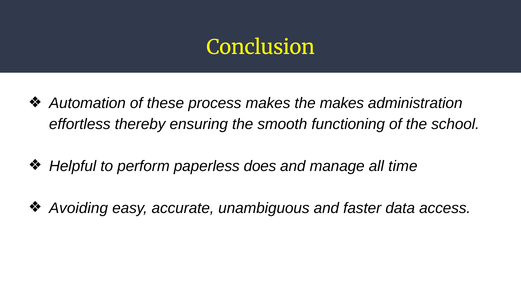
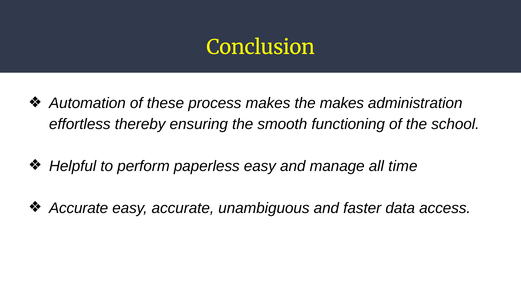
paperless does: does -> easy (260, 166)
Avoiding: Avoiding -> Accurate (79, 208)
